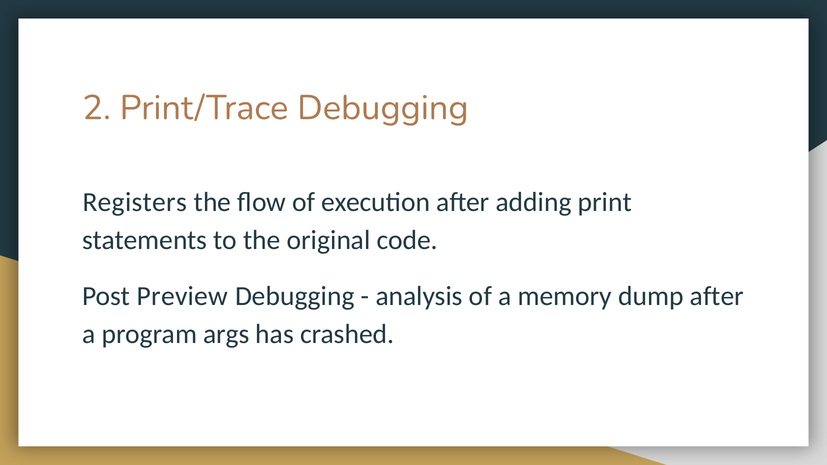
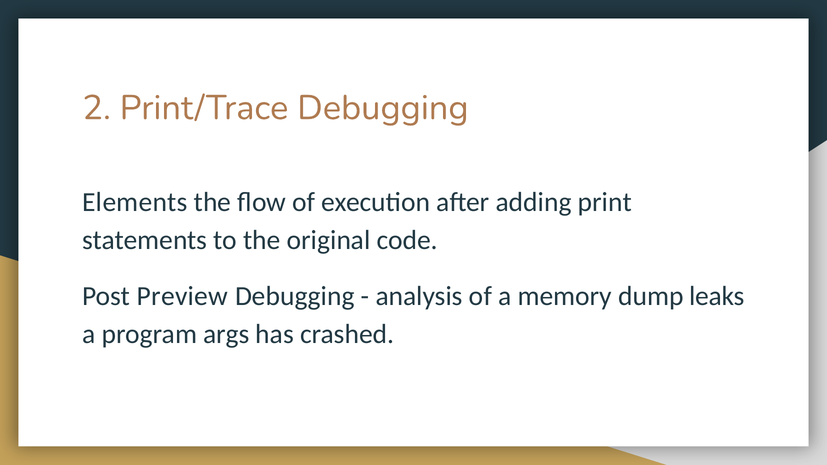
Registers: Registers -> Elements (135, 202)
dump after: after -> leaks (717, 296)
